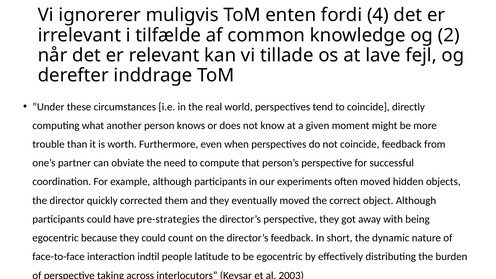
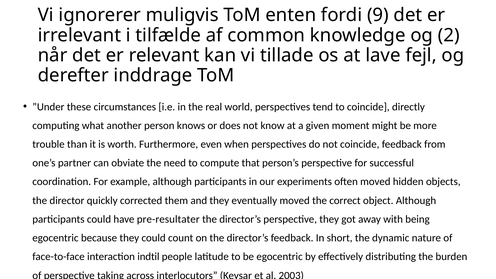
4: 4 -> 9 (378, 15)
pre-strategies: pre-strategies -> pre-resultater (168, 219)
